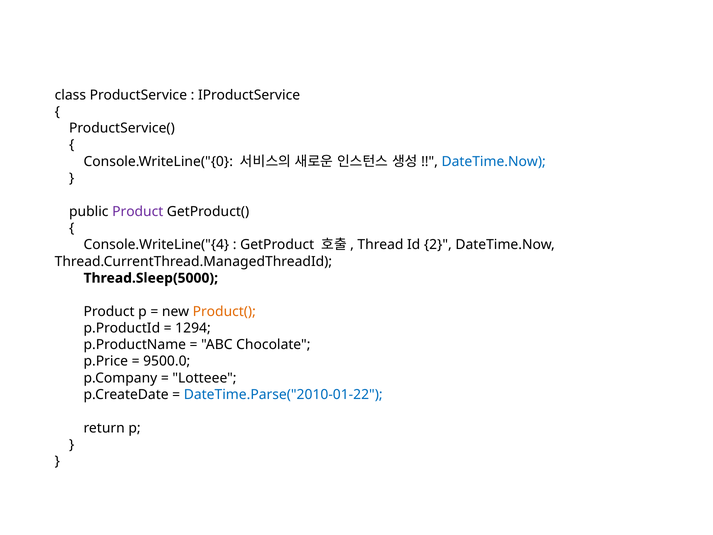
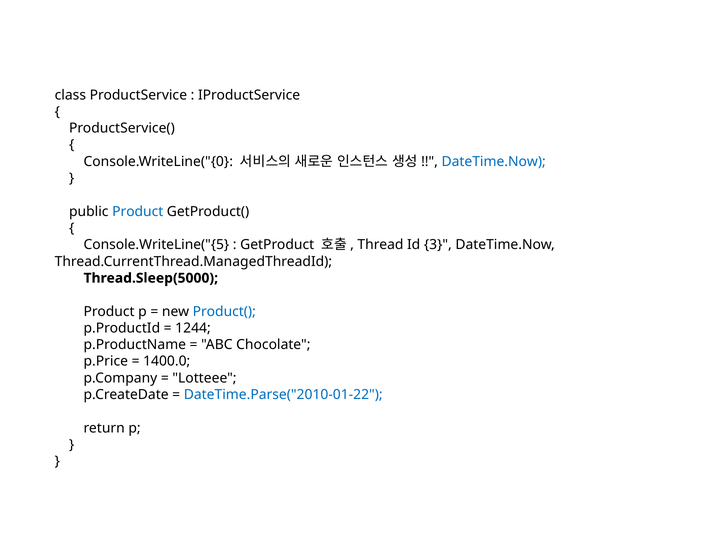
Product colour: purple -> blue (138, 211)
Console.WriteLine("{4: Console.WriteLine("{4 -> Console.WriteLine("{5 (156, 245)
2: 2 -> 3 (438, 245)
Product( colour: orange -> blue (224, 311)
1294: 1294 -> 1244 (193, 328)
9500.0: 9500.0 -> 1400.0 (167, 361)
